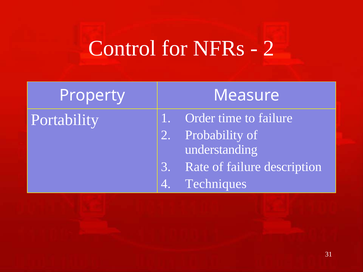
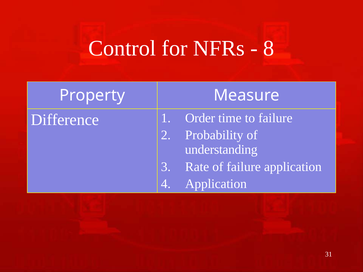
2: 2 -> 8 (269, 48)
Portability: Portability -> Difference (65, 120)
failure description: description -> application (293, 167)
4 Techniques: Techniques -> Application (216, 184)
